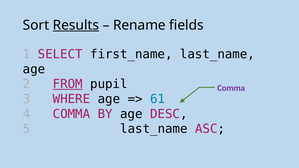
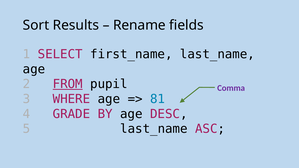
Results underline: present -> none (76, 25)
61: 61 -> 81 (158, 99)
4 COMMA: COMMA -> GRADE (71, 114)
